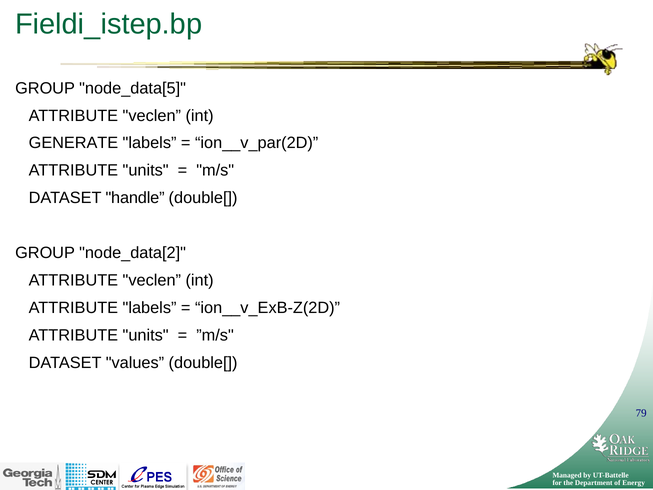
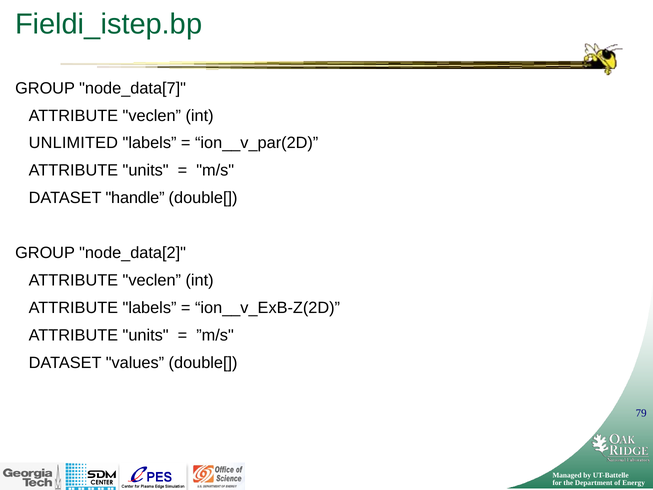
node_data[5: node_data[5 -> node_data[7 (133, 88)
GENERATE: GENERATE -> UNLIMITED (73, 143)
